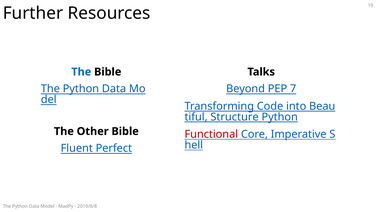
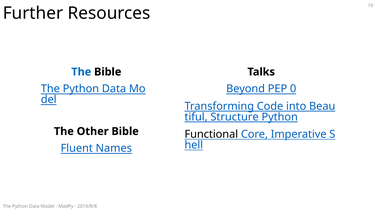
7: 7 -> 0 (293, 89)
Functional colour: red -> black (211, 134)
Perfect: Perfect -> Names (114, 148)
